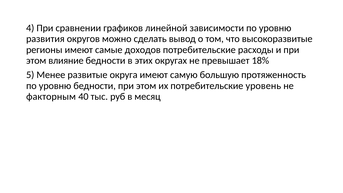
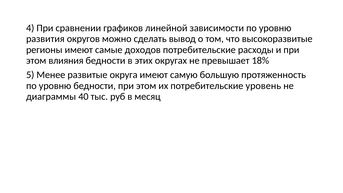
влияние: влияние -> влияния (66, 60)
факторным: факторным -> диаграммы (51, 96)
